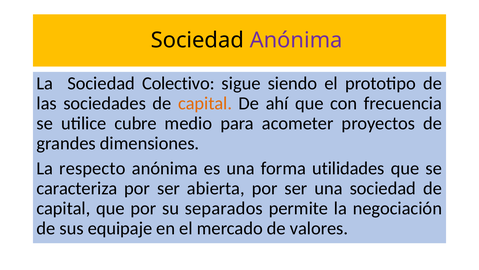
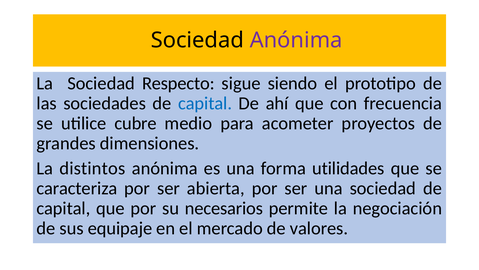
Colectivo: Colectivo -> Respecto (178, 83)
capital colour: orange -> blue (205, 103)
respecto: respecto -> distintos (92, 168)
separados: separados -> necesarios (224, 208)
